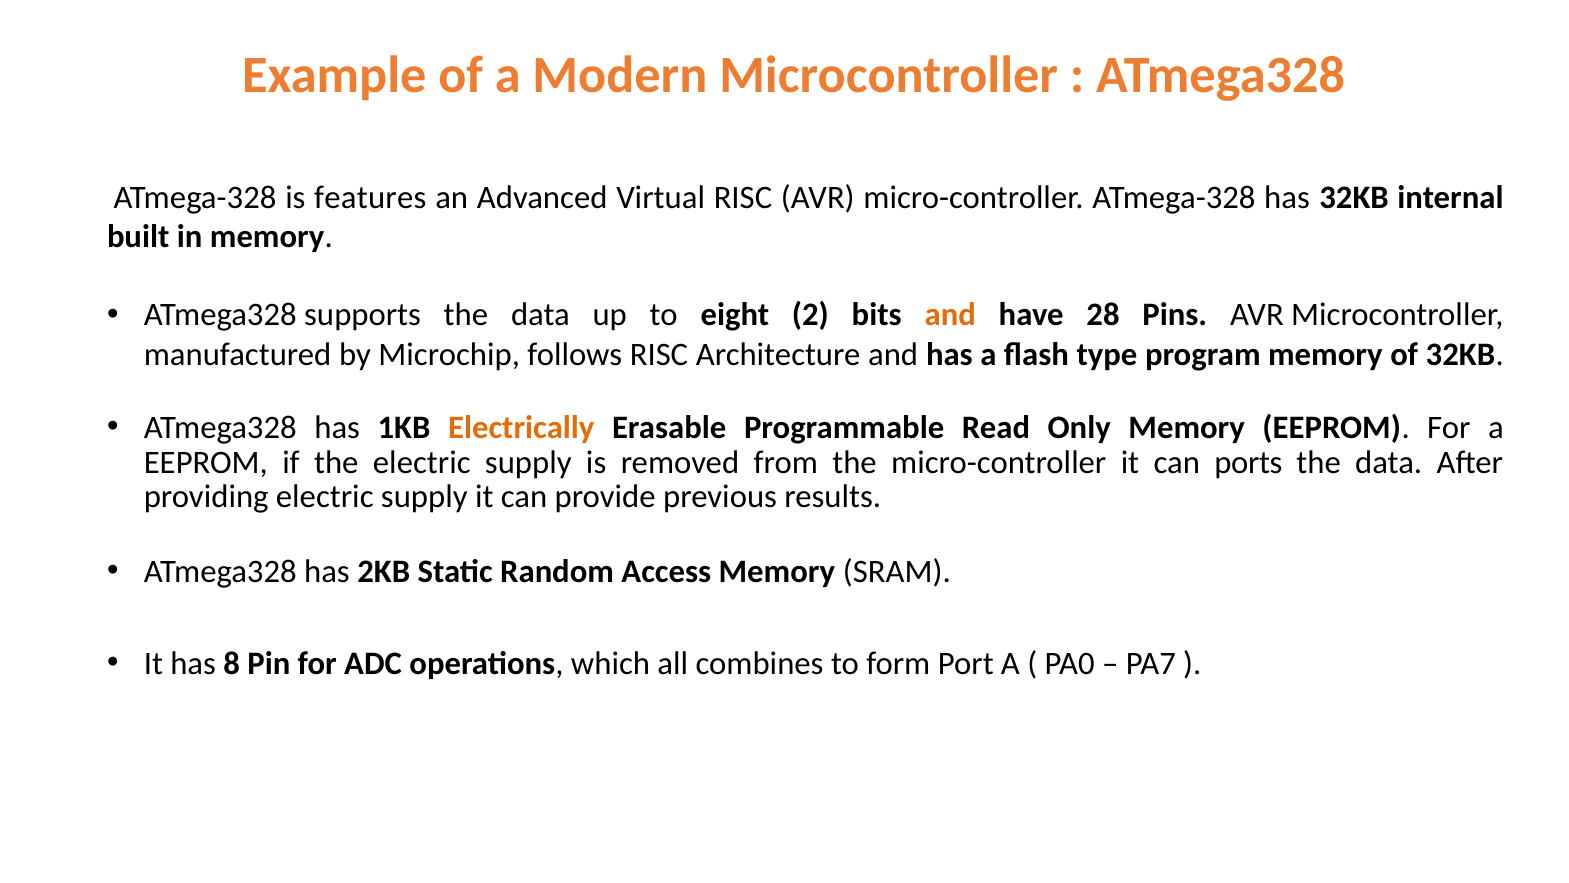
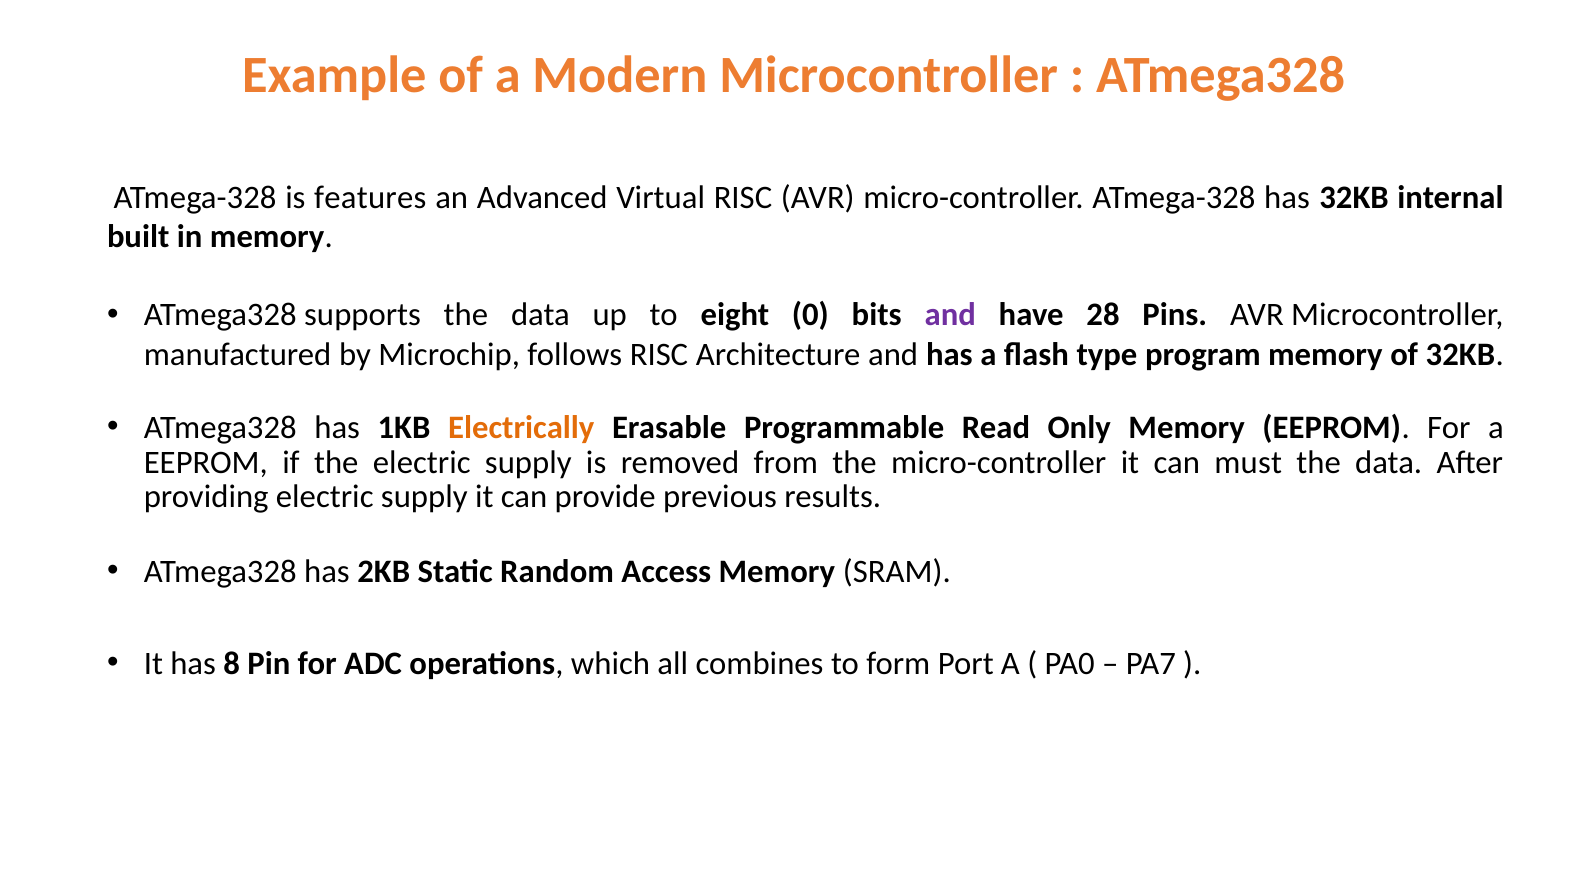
2: 2 -> 0 (810, 315)
and colour: orange -> purple (950, 315)
ports: ports -> must (1248, 462)
